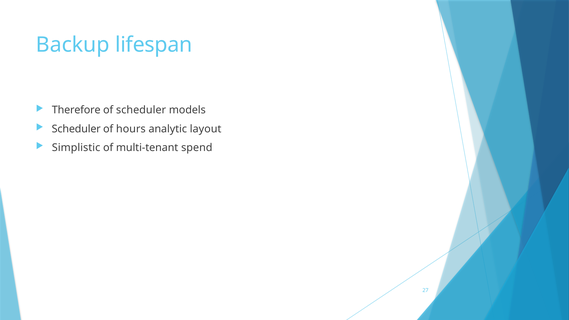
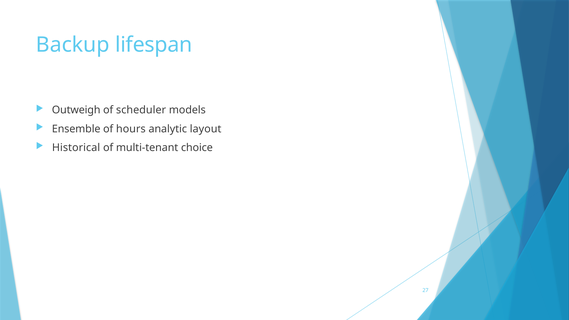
Therefore: Therefore -> Outweigh (76, 110)
Scheduler: Scheduler -> Ensemble (76, 129)
Simplistic: Simplistic -> Historical (76, 148)
spend: spend -> choice (197, 148)
